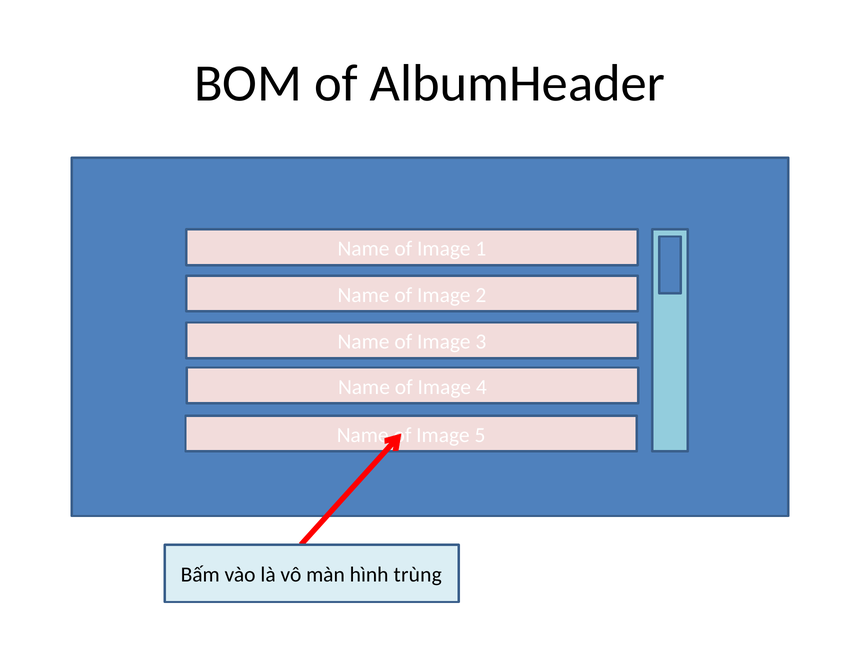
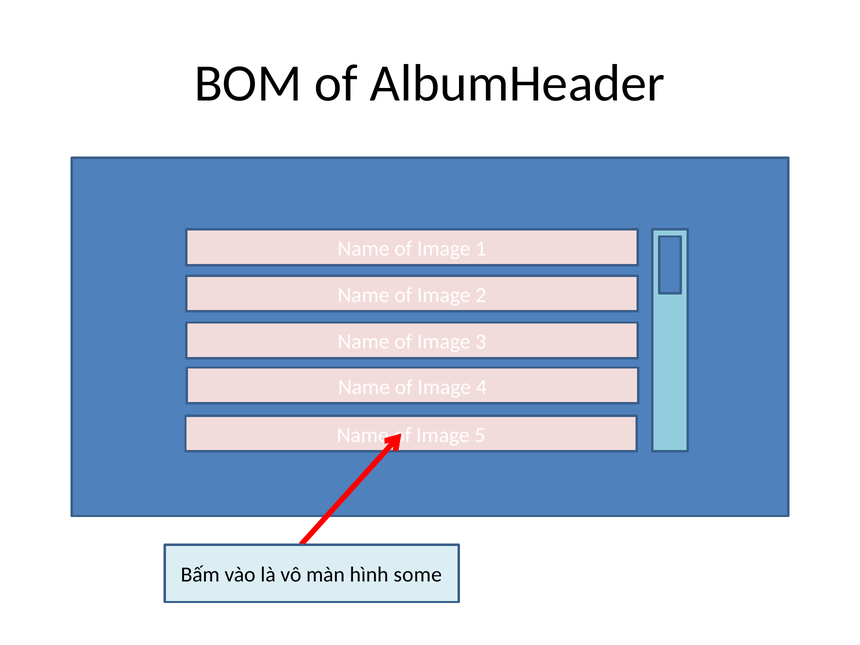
trùng: trùng -> some (418, 575)
